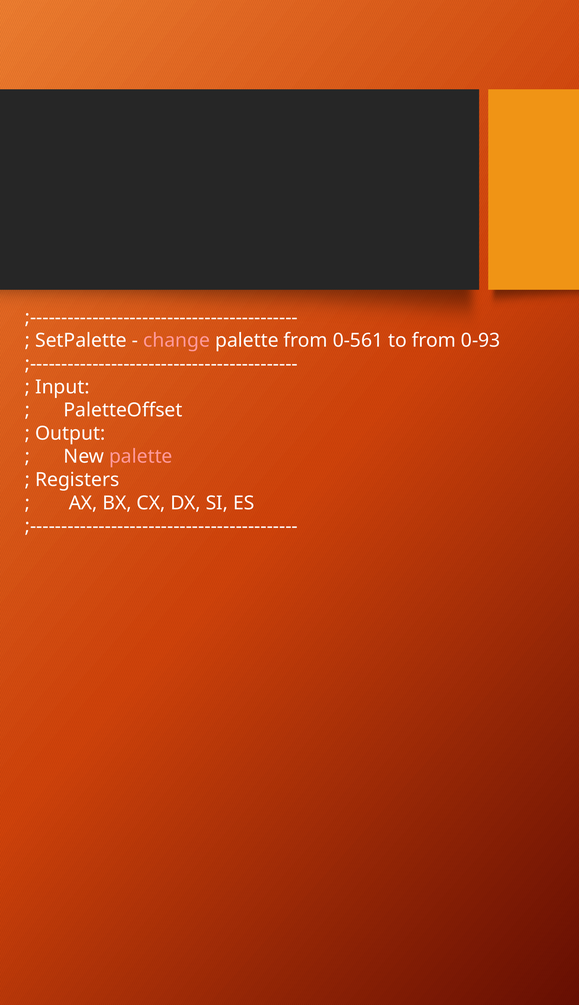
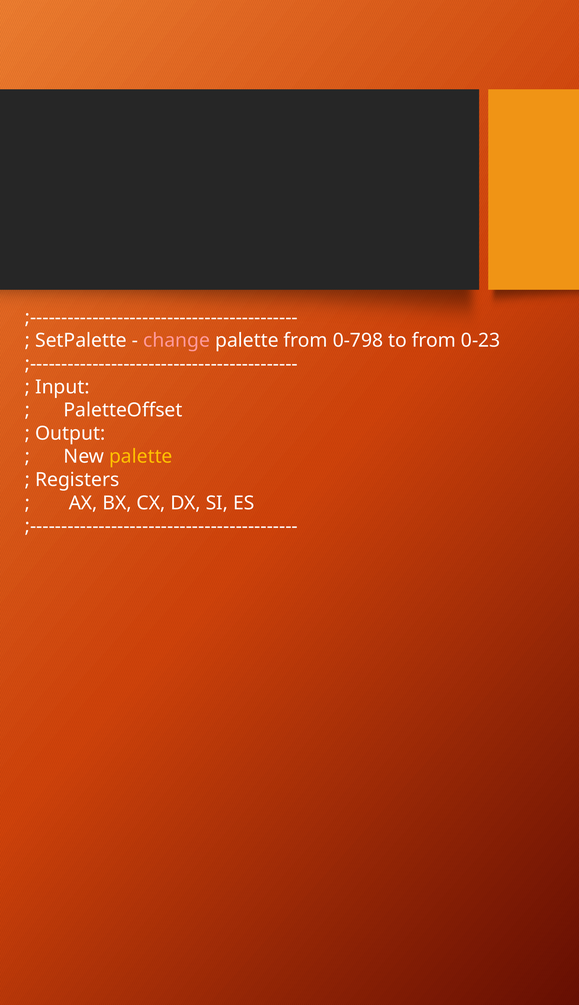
0-561: 0-561 -> 0-798 (358, 341)
0-93: 0-93 -> 0-23 (481, 341)
palette colour: pink -> yellow (141, 457)
